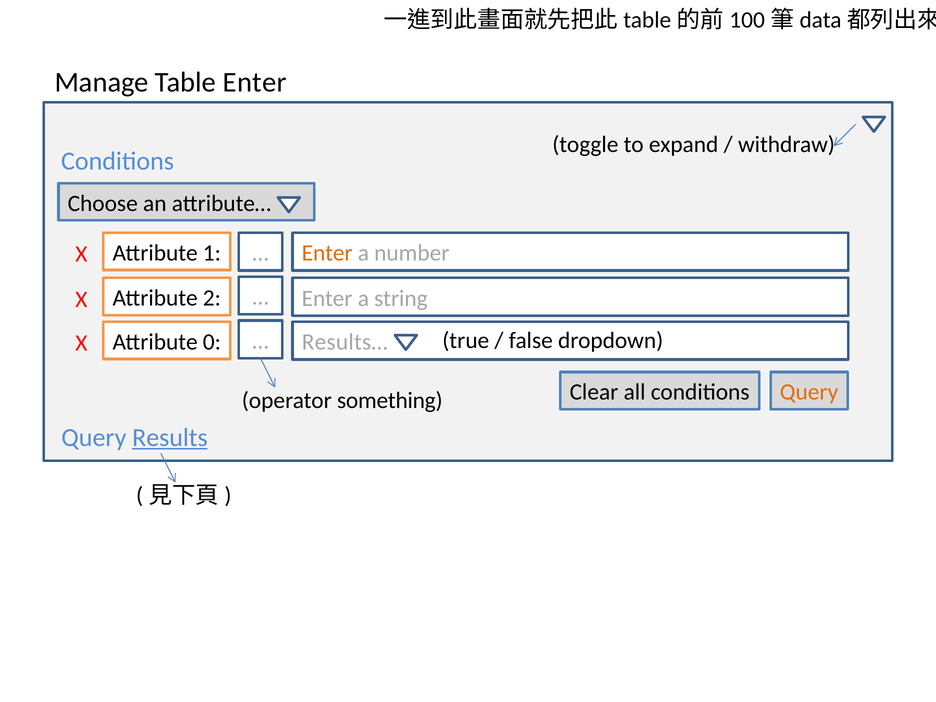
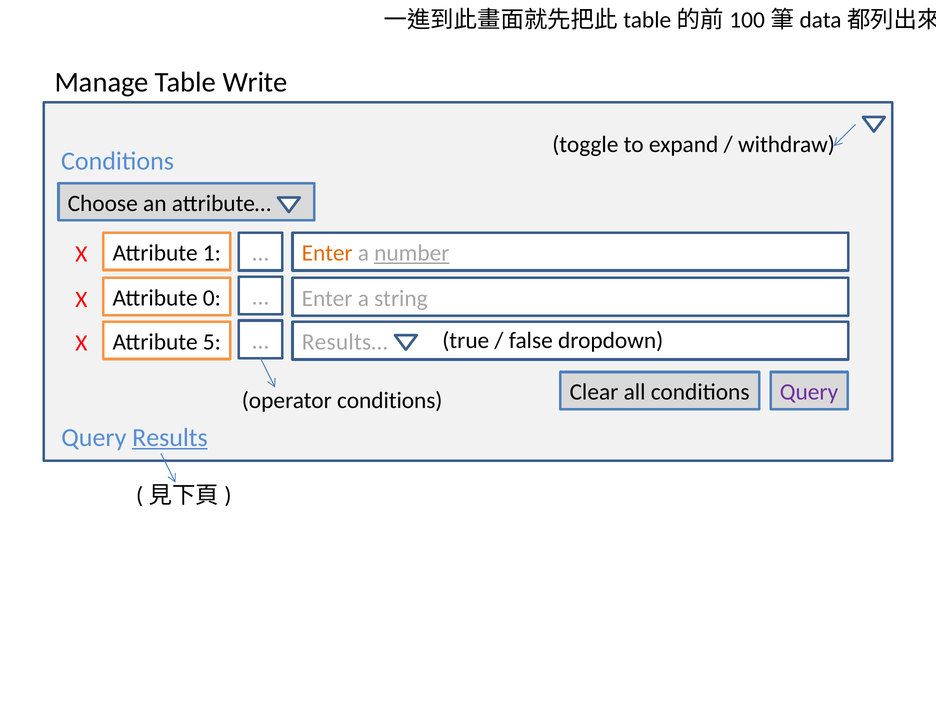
Table Enter: Enter -> Write (255, 82)
number underline: none -> present (412, 253)
2: 2 -> 0 (212, 298)
0: 0 -> 5 (212, 342)
Query colour: orange -> purple (809, 392)
operator something: something -> conditions (390, 401)
